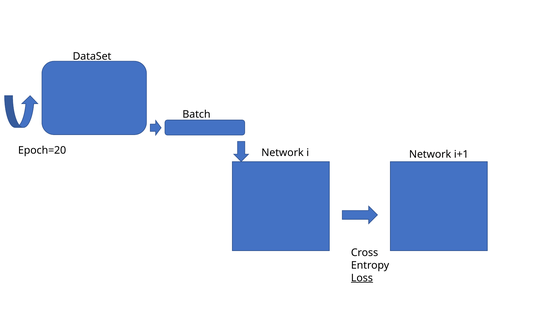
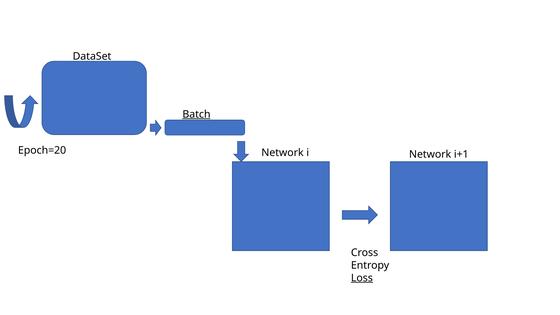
Batch underline: none -> present (196, 114)
